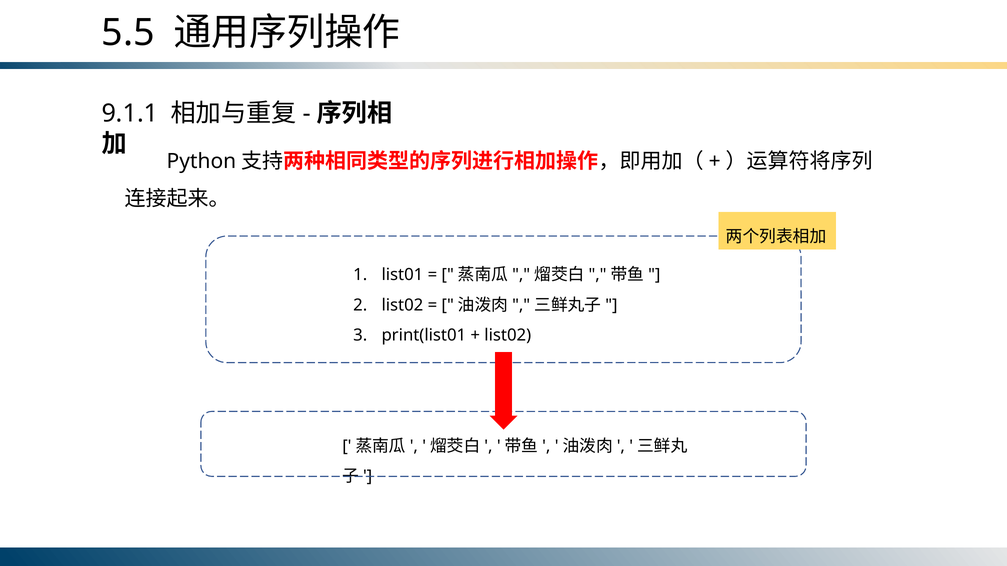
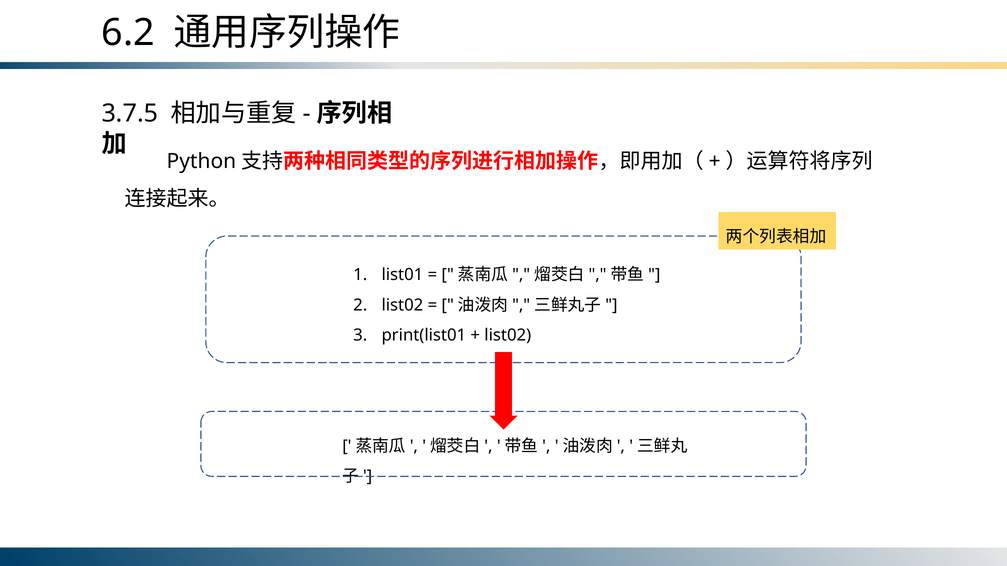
5.5: 5.5 -> 6.2 (128, 33)
9.1.1: 9.1.1 -> 3.7.5 (130, 114)
